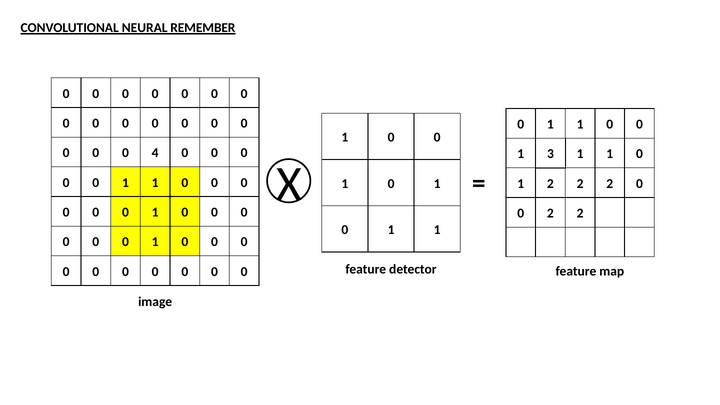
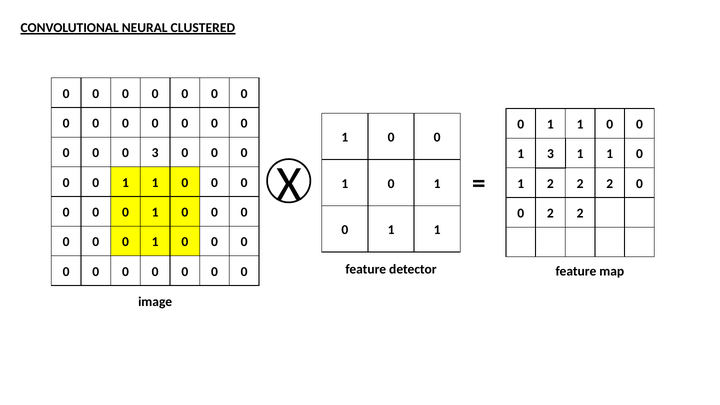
REMEMBER: REMEMBER -> CLUSTERED (203, 28)
0 4: 4 -> 3 (155, 153)
